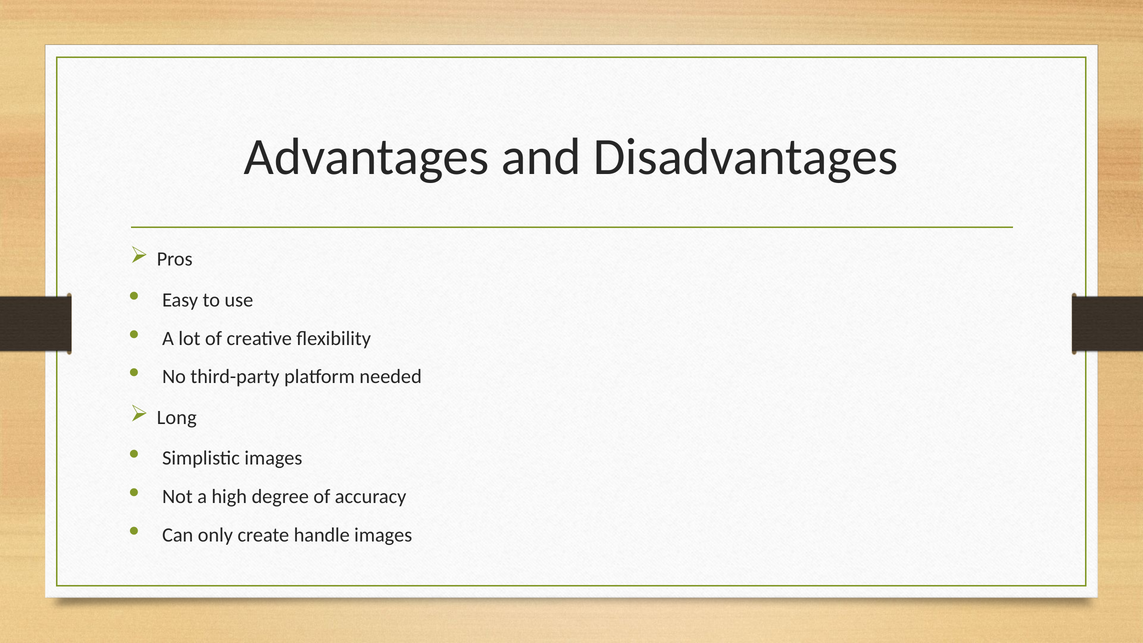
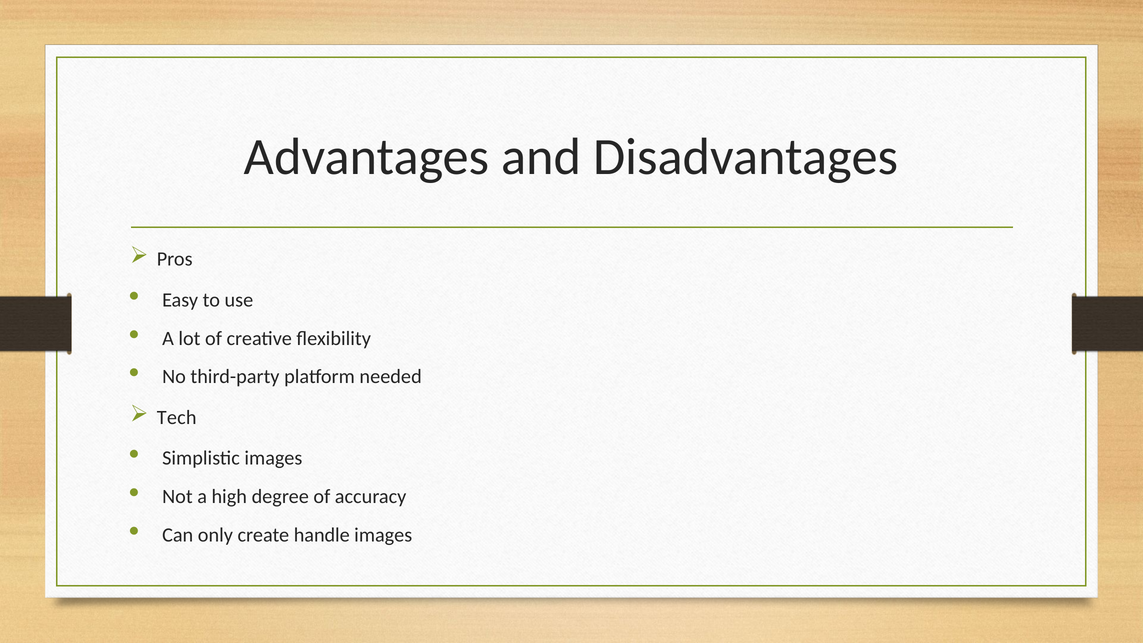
Long: Long -> Tech (177, 417)
